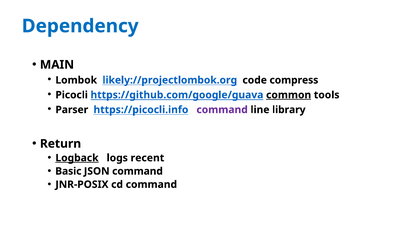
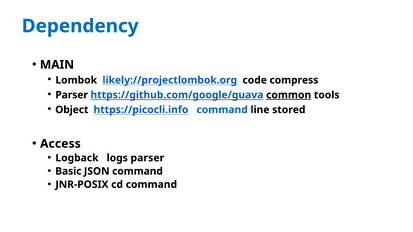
Picocli: Picocli -> Parser (72, 95)
Parser: Parser -> Object (72, 110)
command colour: purple -> blue (222, 110)
library: library -> stored (289, 110)
Return: Return -> Access (60, 144)
Logback underline: present -> none (77, 158)
logs recent: recent -> parser (147, 158)
